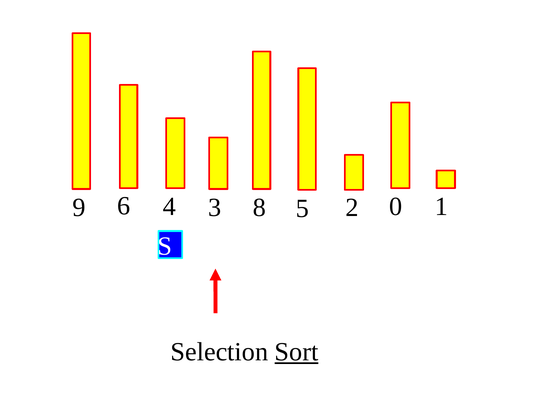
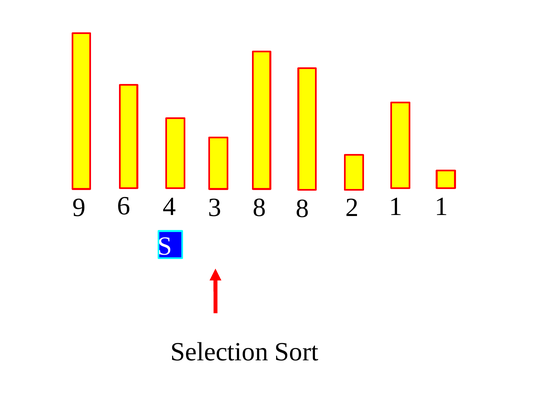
6 5: 5 -> 8 (302, 208)
4 0: 0 -> 1 (396, 207)
Sort underline: present -> none (297, 352)
